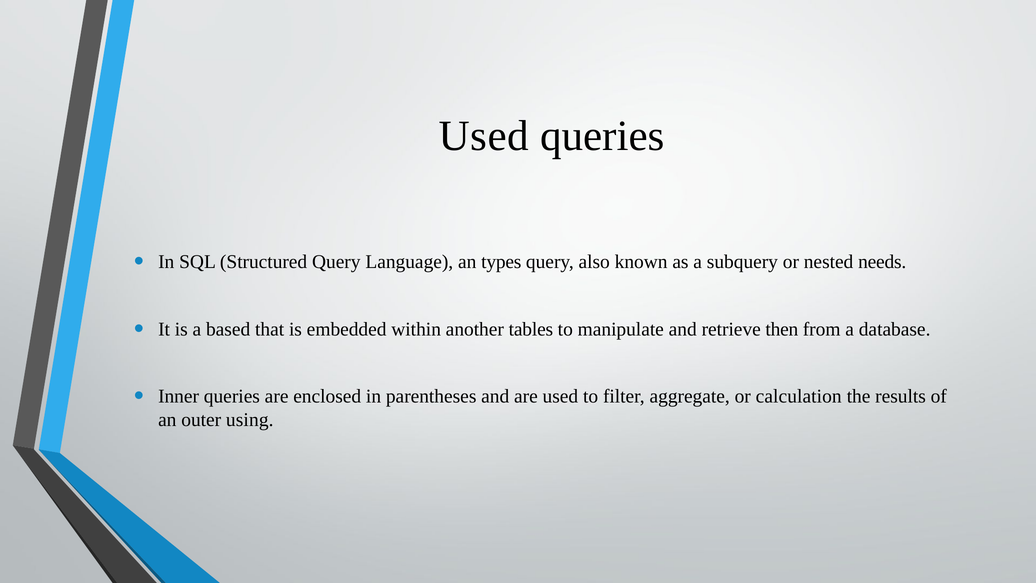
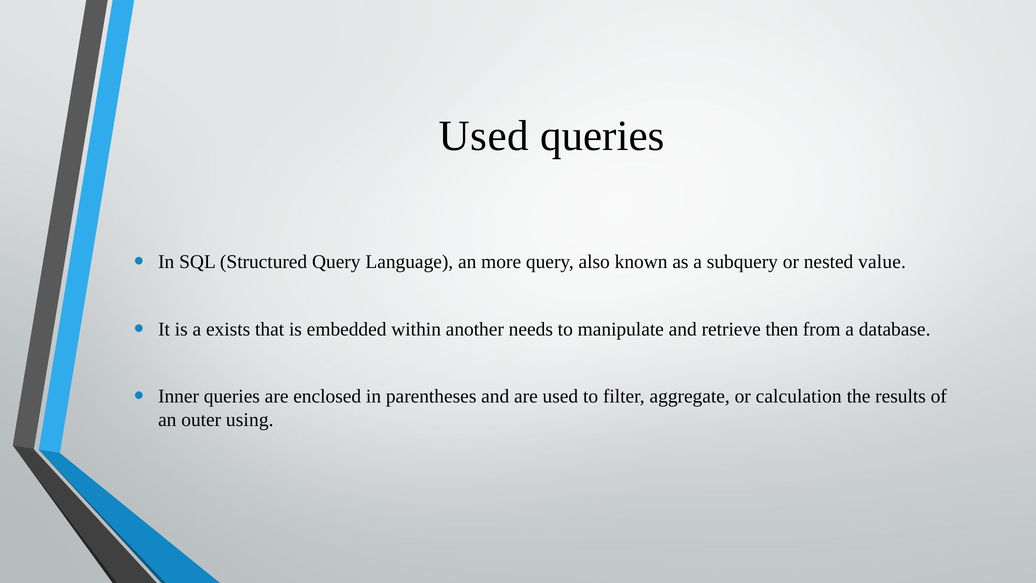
types: types -> more (501, 262)
needs: needs -> value (882, 262)
based: based -> exists (228, 329)
tables: tables -> needs (531, 329)
